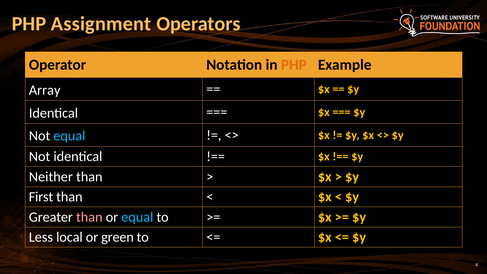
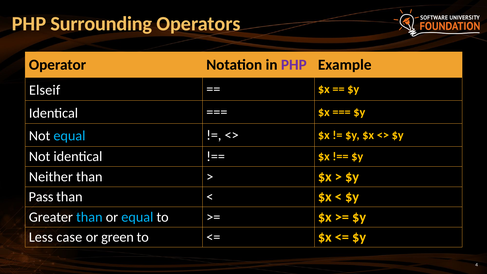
Assignment: Assignment -> Surrounding (101, 24)
PHP colour: orange -> purple (294, 65)
Array: Array -> Elseif (45, 90)
First: First -> Pass (41, 197)
than colour: pink -> light blue (89, 217)
local: local -> case (69, 237)
